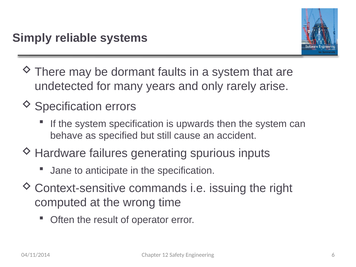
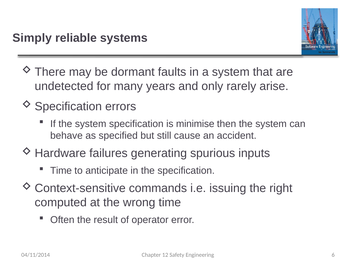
upwards: upwards -> minimise (195, 124)
Jane: Jane -> Time (61, 171)
